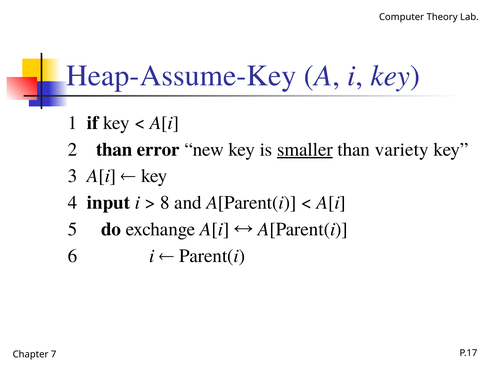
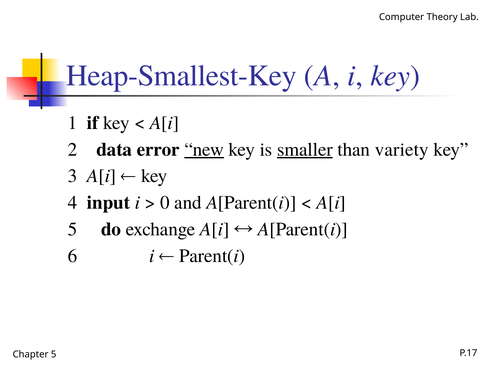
Heap-Assume-Key: Heap-Assume-Key -> Heap-Smallest-Key (182, 76)
2 than: than -> data (114, 149)
new underline: none -> present (204, 149)
8: 8 -> 0 (165, 203)
Chapter 7: 7 -> 5 (54, 354)
